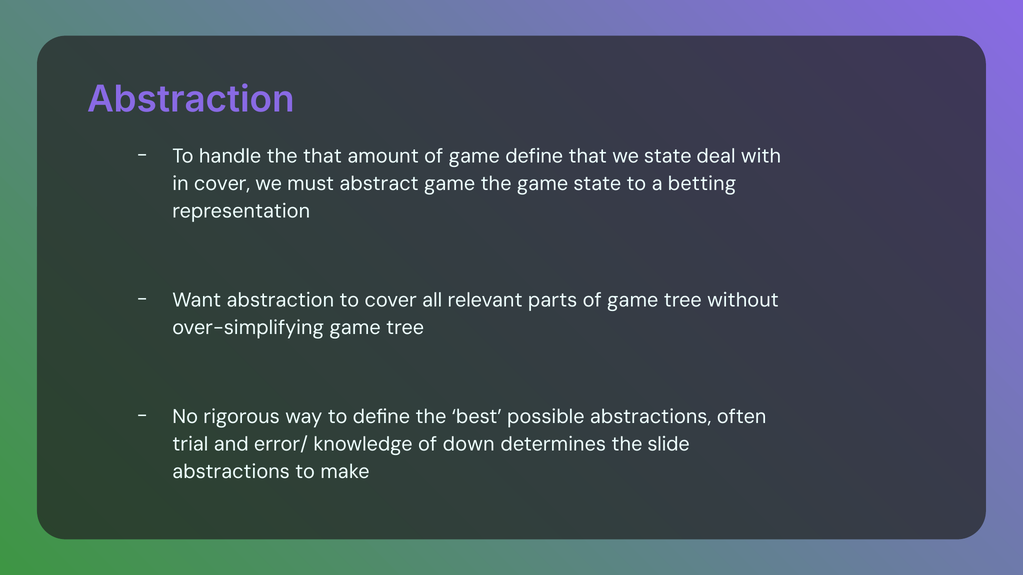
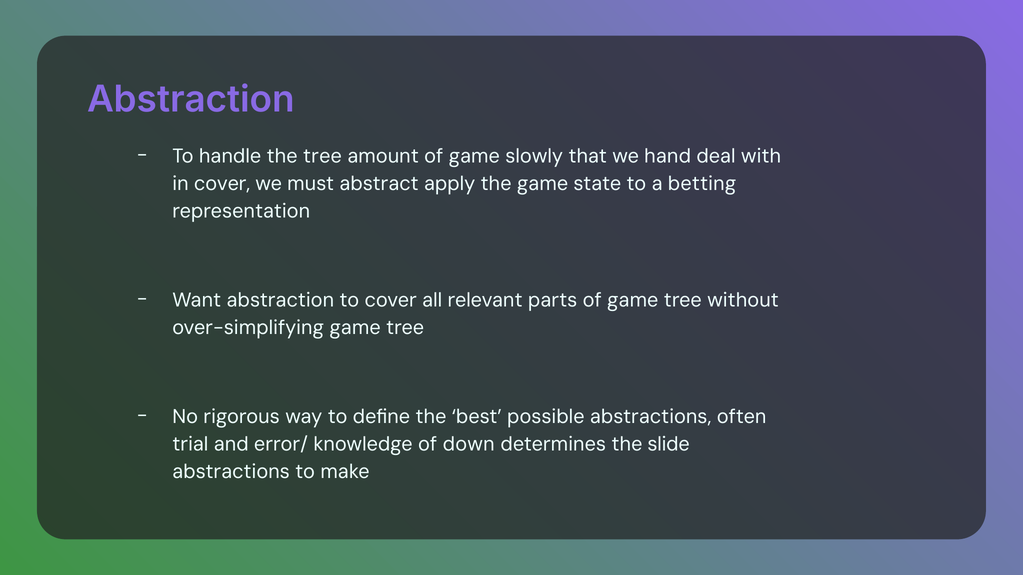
the that: that -> tree (322, 156)
game define: define -> slowly (534, 156)
we state: state -> hand (668, 156)
abstract game: game -> apply (450, 184)
